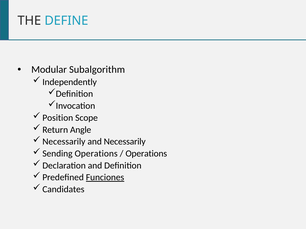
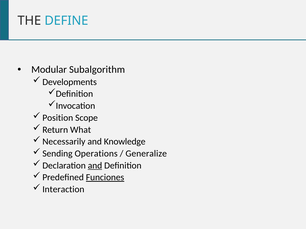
Independently: Independently -> Developments (70, 82)
Angle: Angle -> What (81, 130)
and Necessarily: Necessarily -> Knowledge (125, 142)
Operations: Operations -> Generalize (146, 154)
and underline: none -> present (95, 166)
Candidates: Candidates -> Interaction (63, 190)
